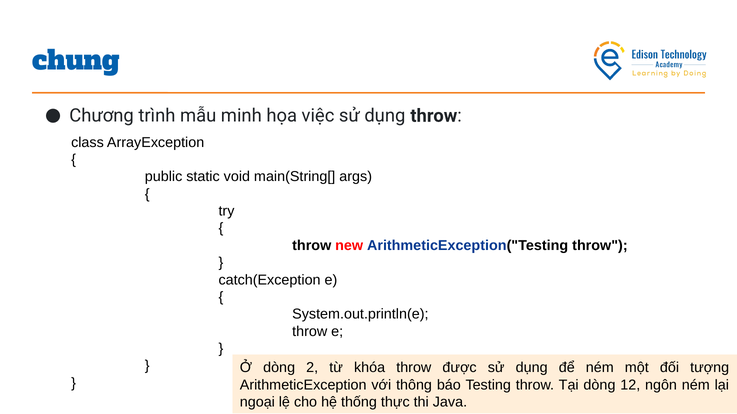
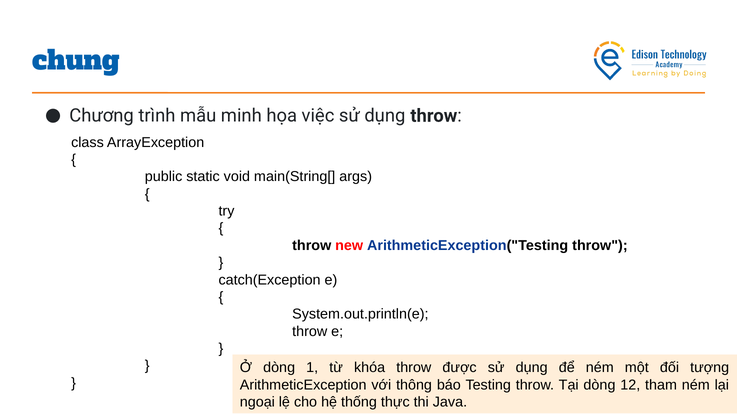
2: 2 -> 1 (312, 368)
ngôn: ngôn -> tham (661, 385)
